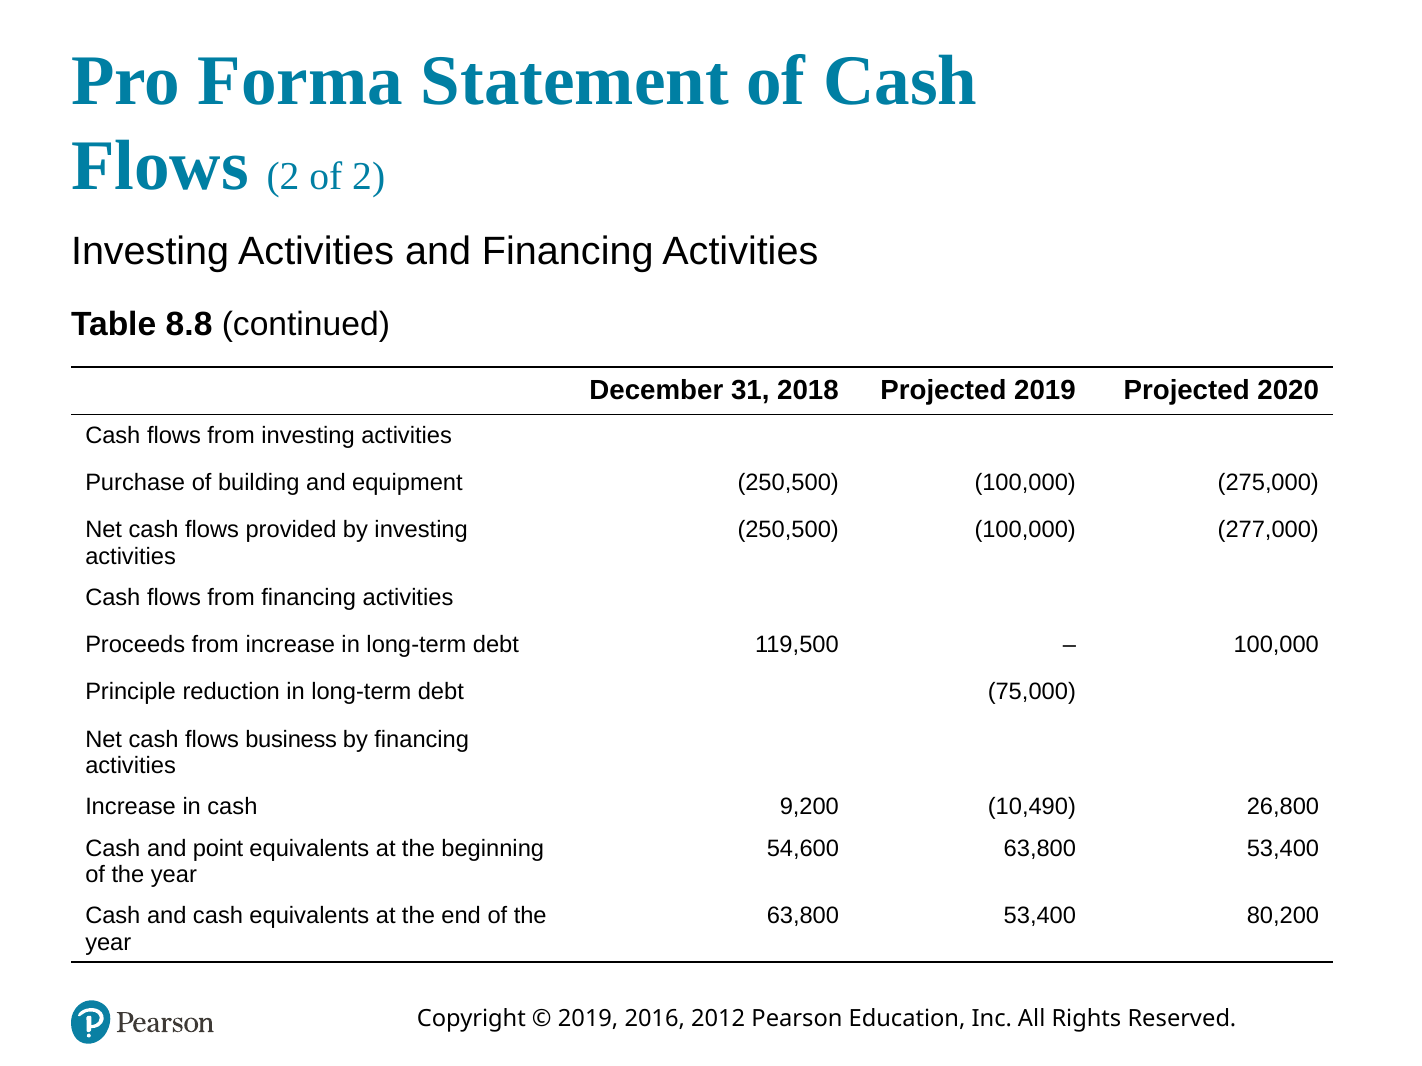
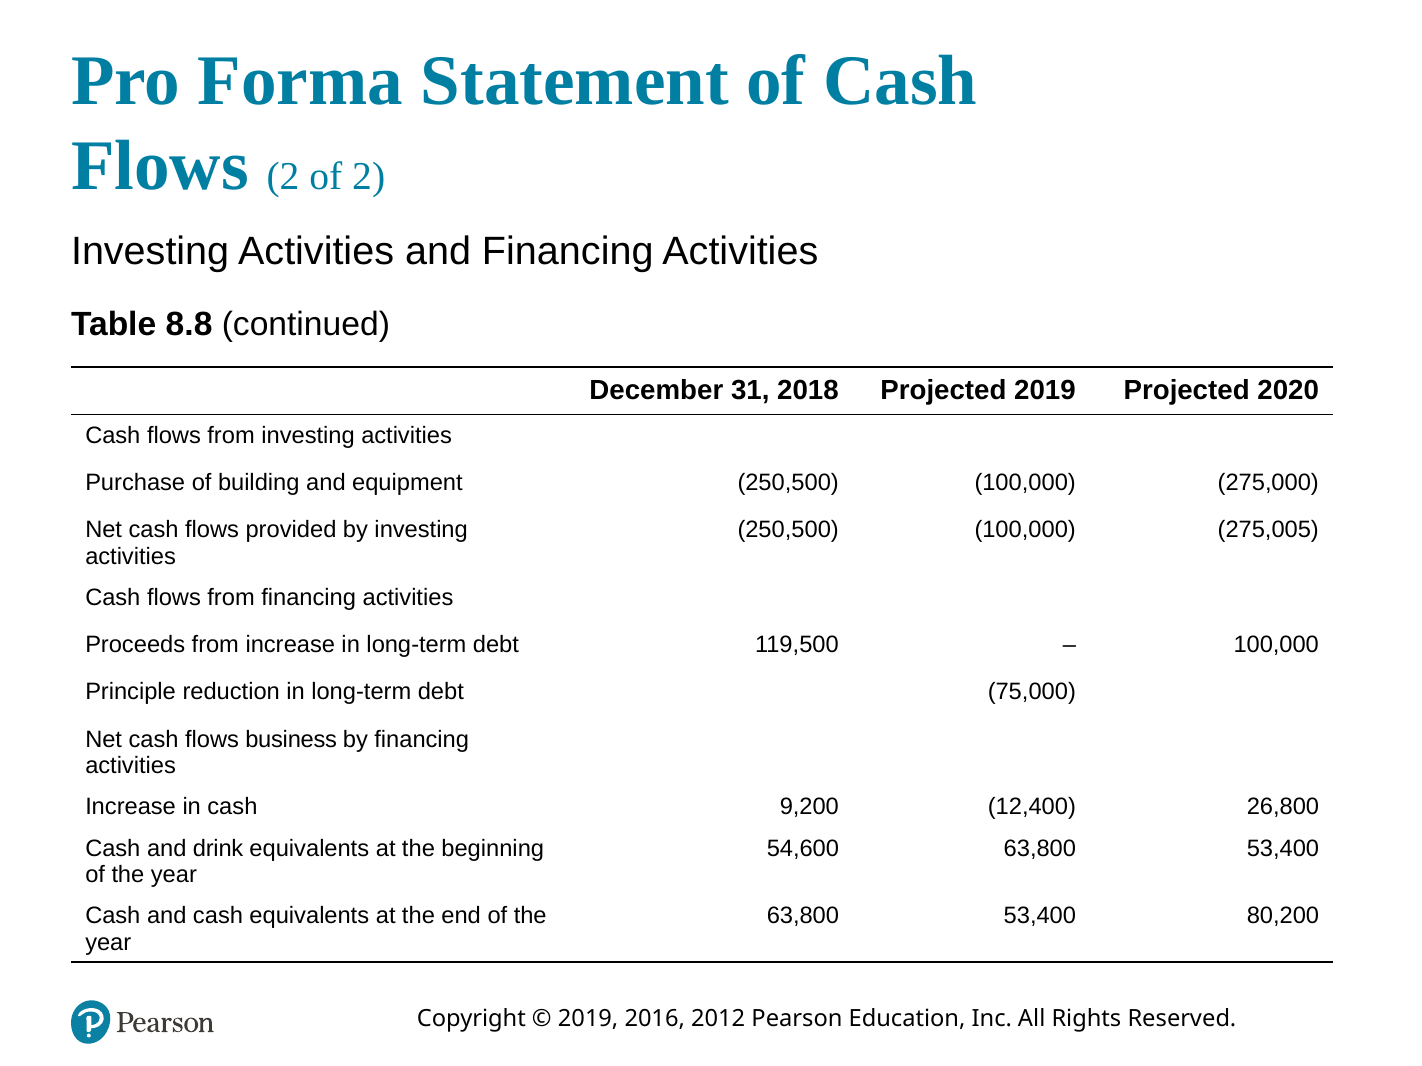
277,000: 277,000 -> 275,005 (1268, 530)
10,490: 10,490 -> 12,400 (1032, 807)
point: point -> drink (218, 849)
